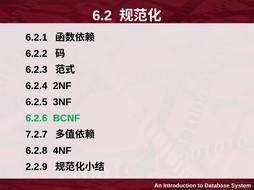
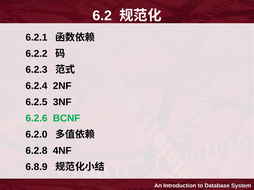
7.2.7: 7.2.7 -> 6.2.0 (36, 135)
2.2.9: 2.2.9 -> 6.8.9 (36, 167)
